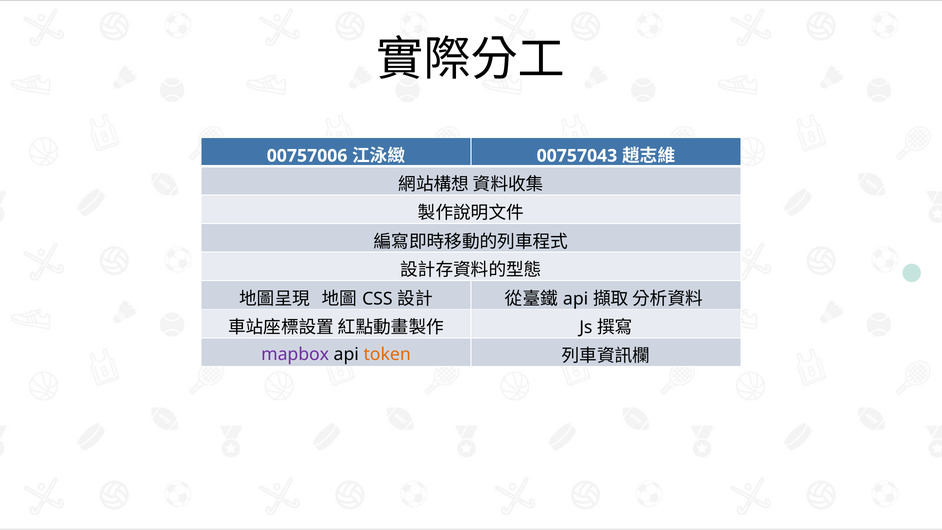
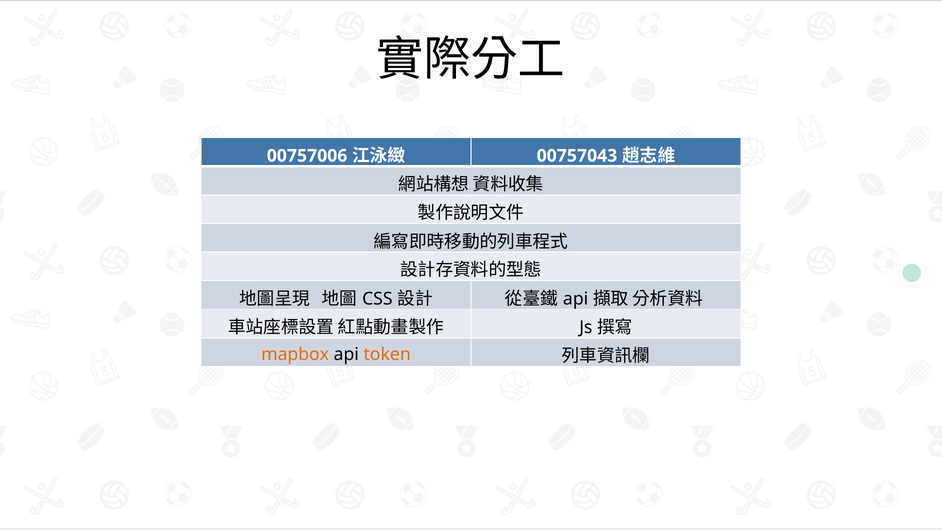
mapbox colour: purple -> orange (295, 354)
